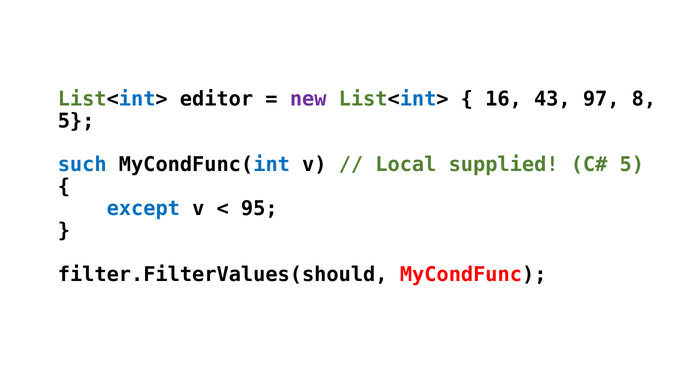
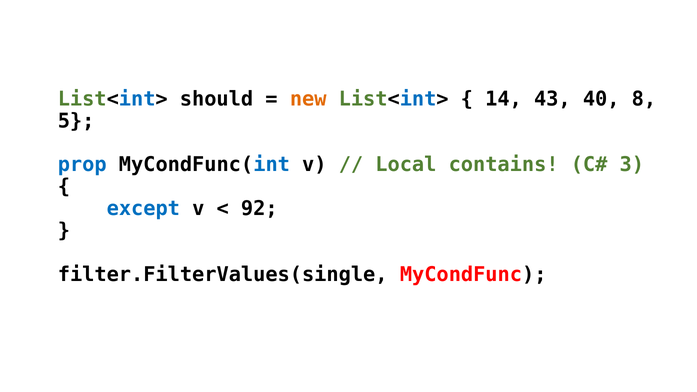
editor: editor -> should (216, 99)
new colour: purple -> orange (308, 99)
16: 16 -> 14 (504, 99)
97: 97 -> 40 (601, 99)
such: such -> prop (82, 165)
supplied: supplied -> contains (504, 165)
5: 5 -> 3 (632, 165)
95: 95 -> 92 (259, 209)
filter.FilterValues(should: filter.FilterValues(should -> filter.FilterValues(single (223, 275)
